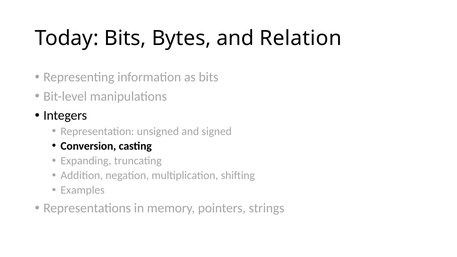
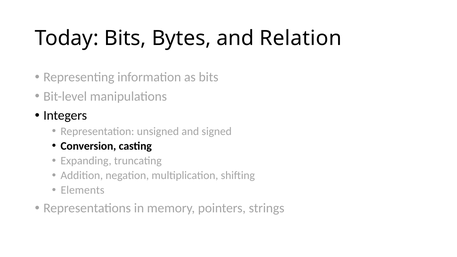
Examples: Examples -> Elements (83, 190)
